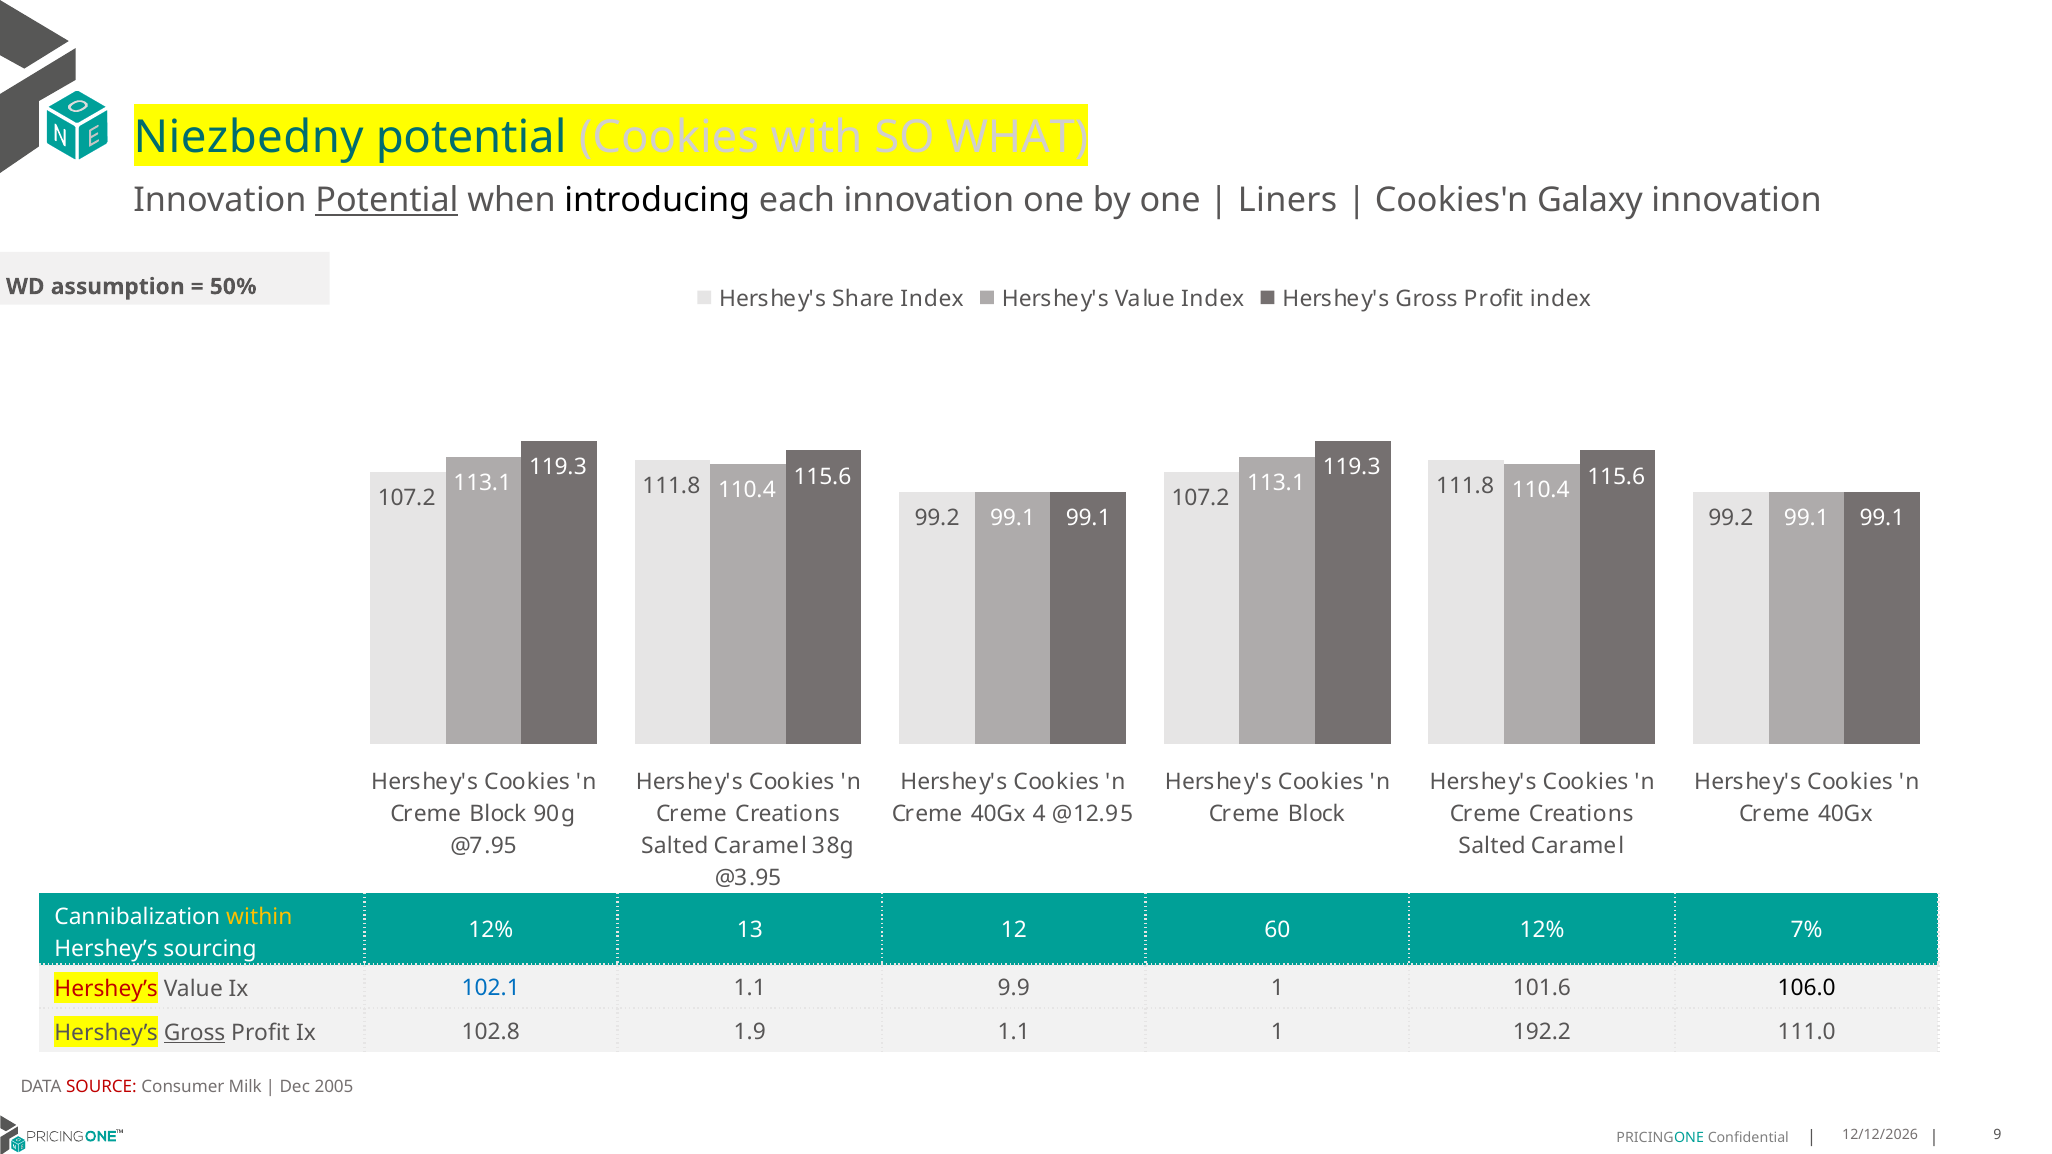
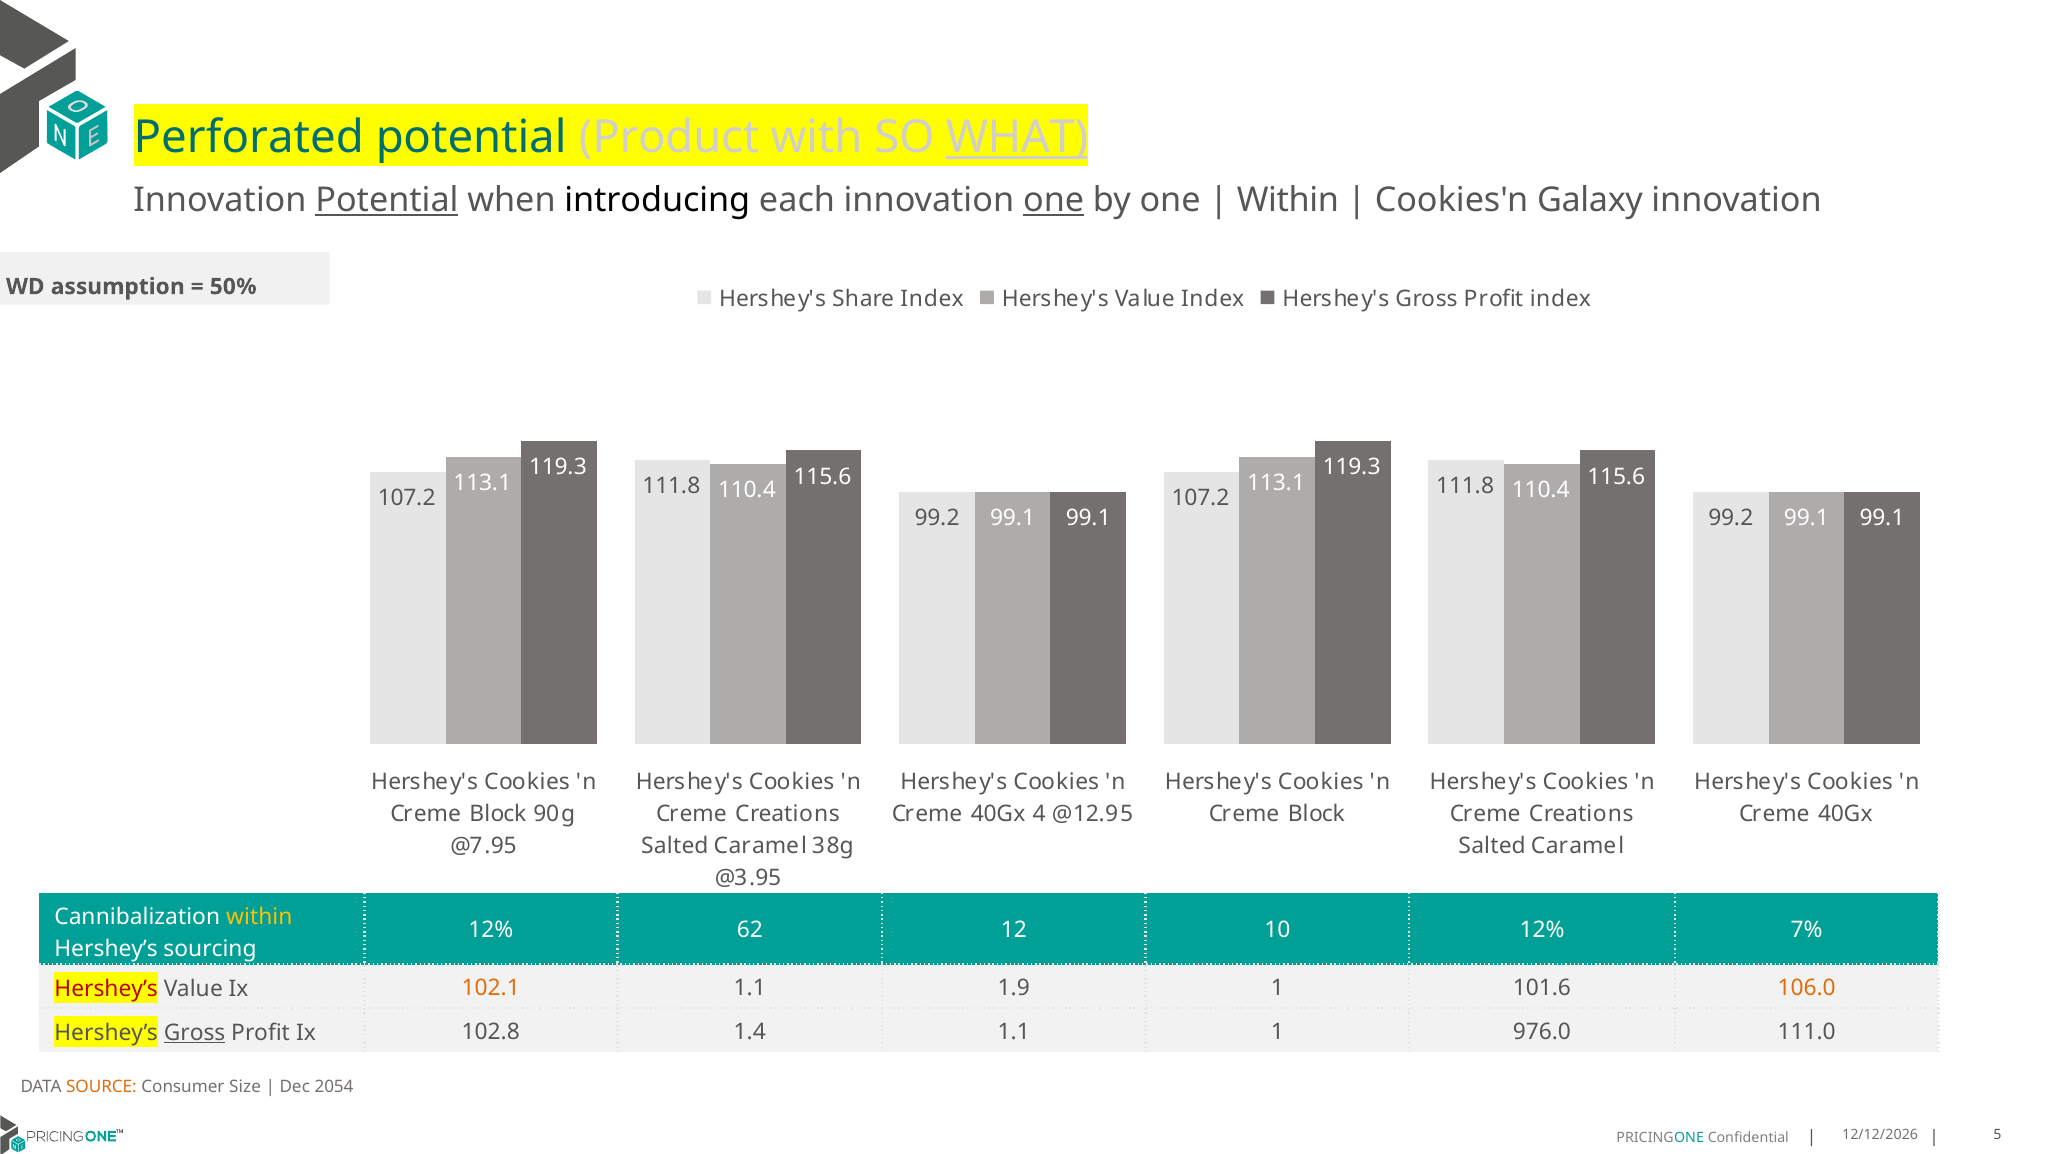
Niezbedny: Niezbedny -> Perforated (249, 138)
potential Cookies: Cookies -> Product (669, 138)
WHAT underline: none -> present (1017, 138)
one underline: none -> present (1054, 200)
Liners: Liners -> Within (1288, 200)
13: 13 -> 62 (750, 930)
60: 60 -> 10 (1277, 930)
102.1 colour: blue -> orange (491, 989)
9.9: 9.9 -> 1.9 (1014, 989)
106.0 colour: black -> orange (1807, 989)
1.9: 1.9 -> 1.4 (750, 1032)
192.2: 192.2 -> 976.0 (1542, 1032)
SOURCE colour: red -> orange (101, 1087)
Milk: Milk -> Size (245, 1087)
2005: 2005 -> 2054 (334, 1087)
9: 9 -> 5 (1997, 1135)
